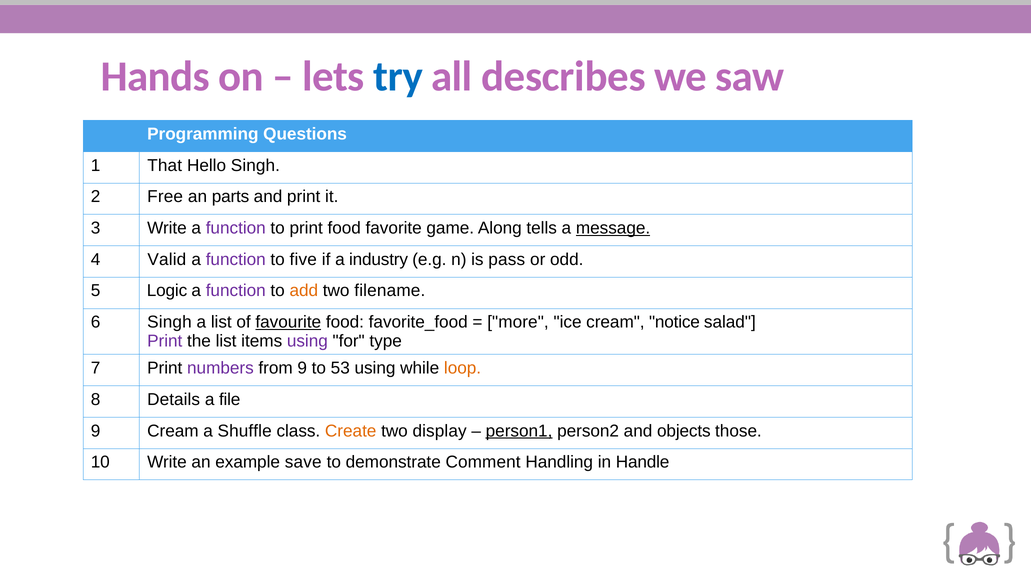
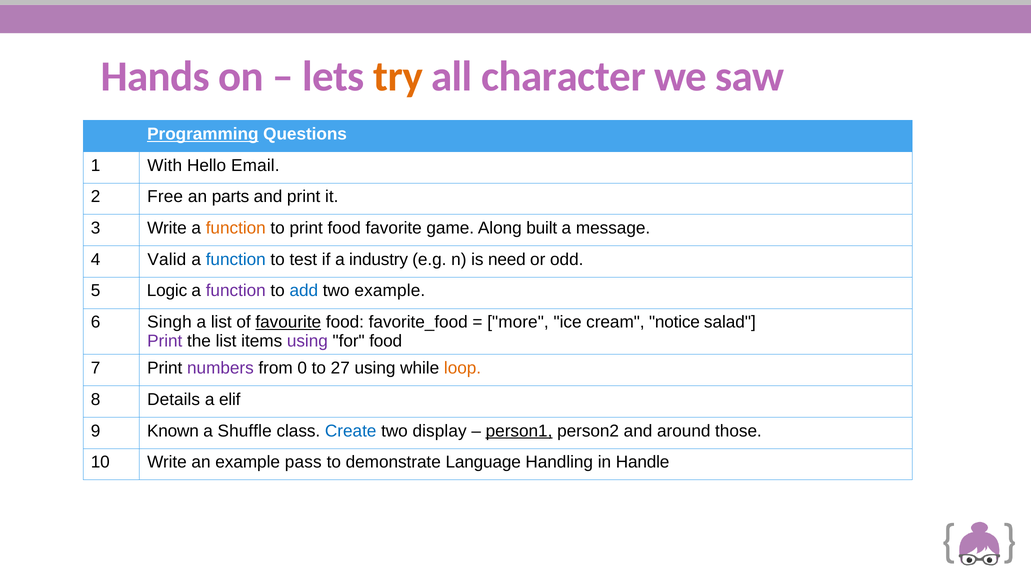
try colour: blue -> orange (398, 76)
describes: describes -> character (563, 76)
Programming underline: none -> present (203, 134)
That: That -> With (165, 165)
Hello Singh: Singh -> Email (255, 165)
function colour: purple -> orange (236, 228)
tells: tells -> built (542, 228)
message underline: present -> none (613, 228)
function colour: purple -> blue (236, 259)
five: five -> test (303, 259)
pass: pass -> need (507, 259)
add colour: orange -> blue (304, 291)
two filename: filename -> example (390, 291)
for type: type -> food (386, 341)
from 9: 9 -> 0 (302, 368)
53: 53 -> 27 (340, 368)
file: file -> elif (230, 399)
9 Cream: Cream -> Known (173, 431)
Create colour: orange -> blue (351, 431)
objects: objects -> around (684, 431)
save: save -> pass (303, 462)
Comment: Comment -> Language (483, 462)
